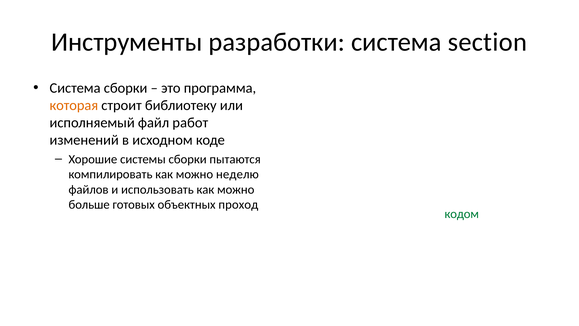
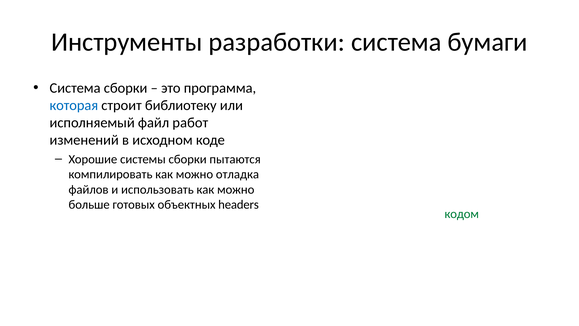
section: section -> бумаги (488, 42)
которая colour: orange -> blue (74, 105)
неделю: неделю -> отладка (237, 174)
проход: проход -> headers (239, 205)
